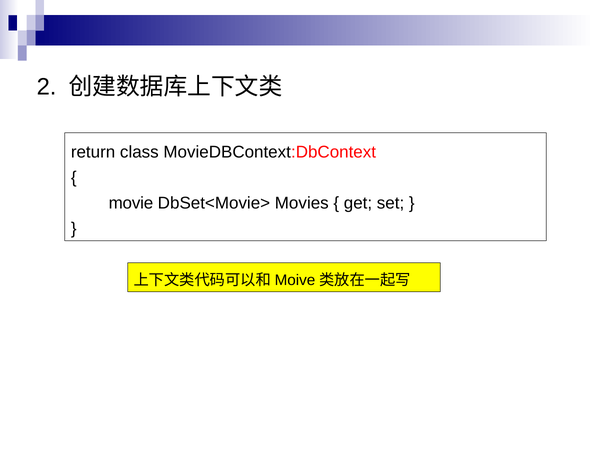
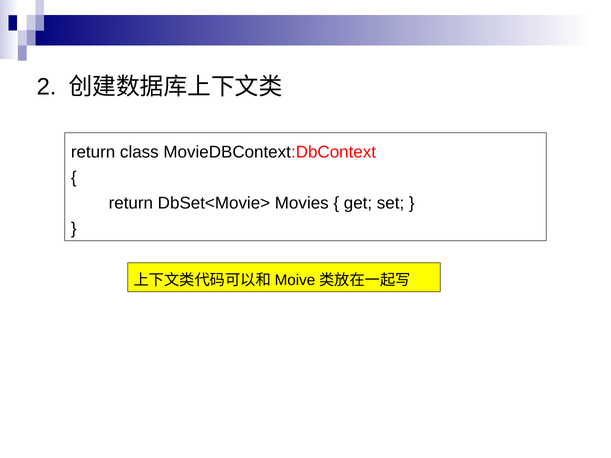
movie: movie -> return (131, 203)
